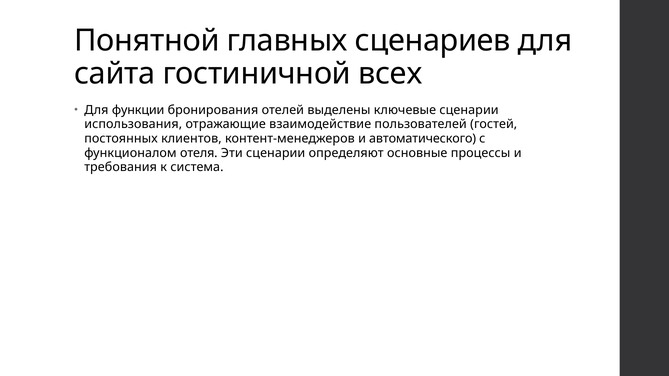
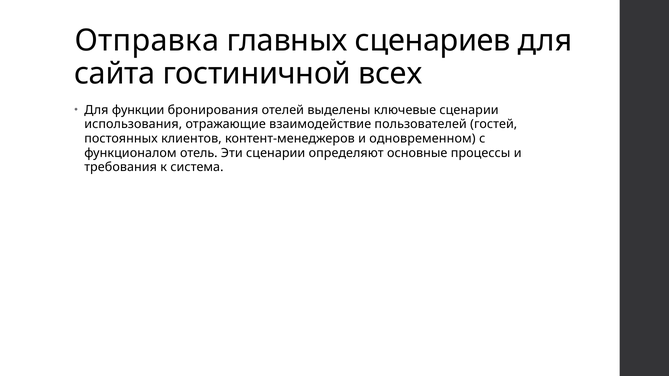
Понятной: Понятной -> Отправка (147, 40)
автоматического: автоматического -> одновременном (422, 139)
отеля: отеля -> отель (199, 153)
